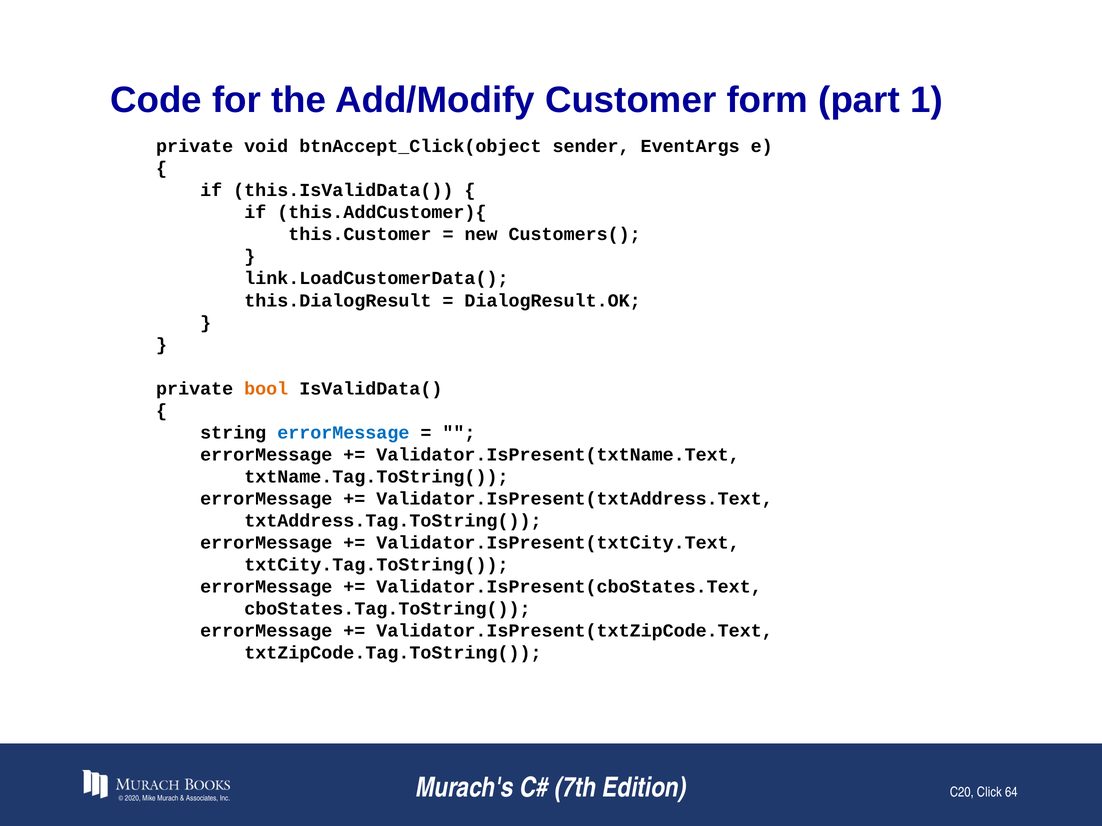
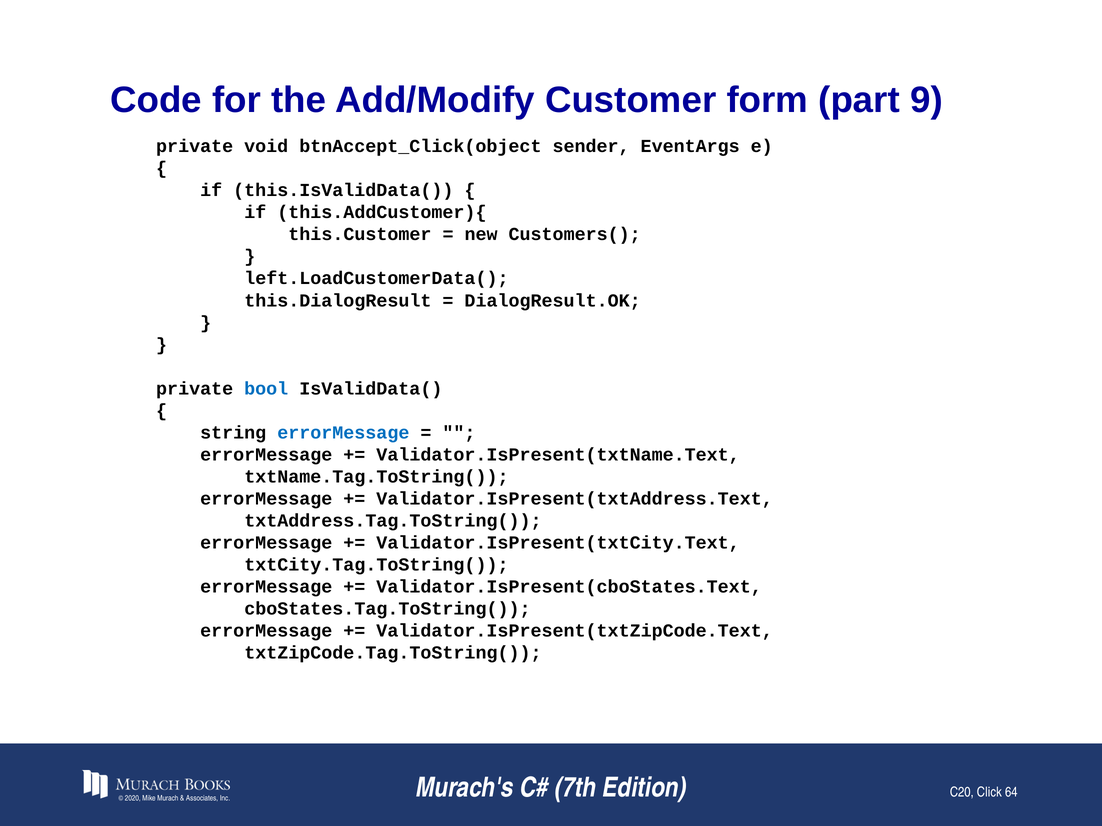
1: 1 -> 9 (927, 100)
link.LoadCustomerData(: link.LoadCustomerData( -> left.LoadCustomerData( (376, 279)
bool colour: orange -> blue (266, 389)
